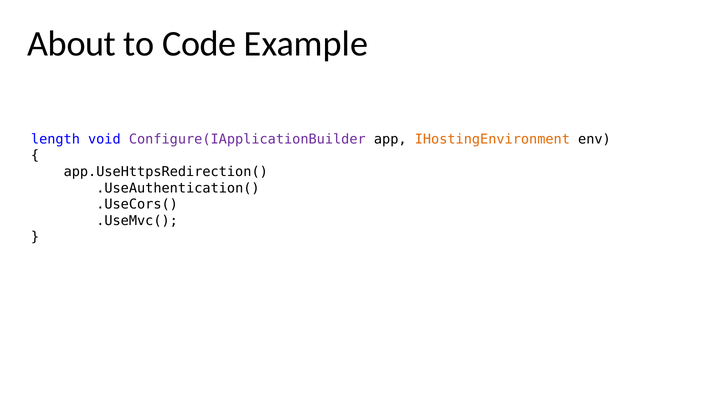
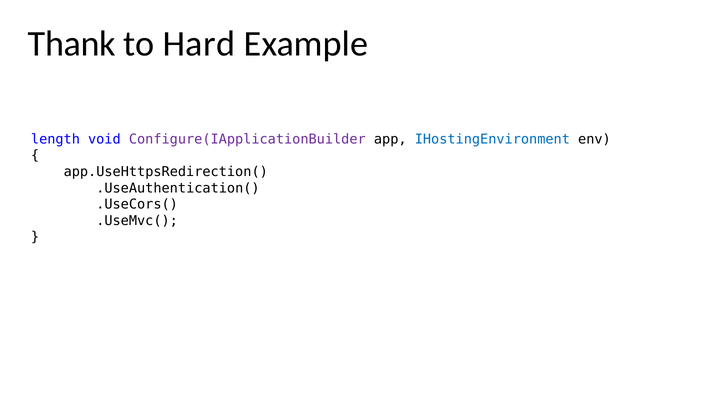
About: About -> Thank (72, 44)
Code: Code -> Hard (199, 44)
IHostingEnvironment colour: orange -> blue (492, 139)
